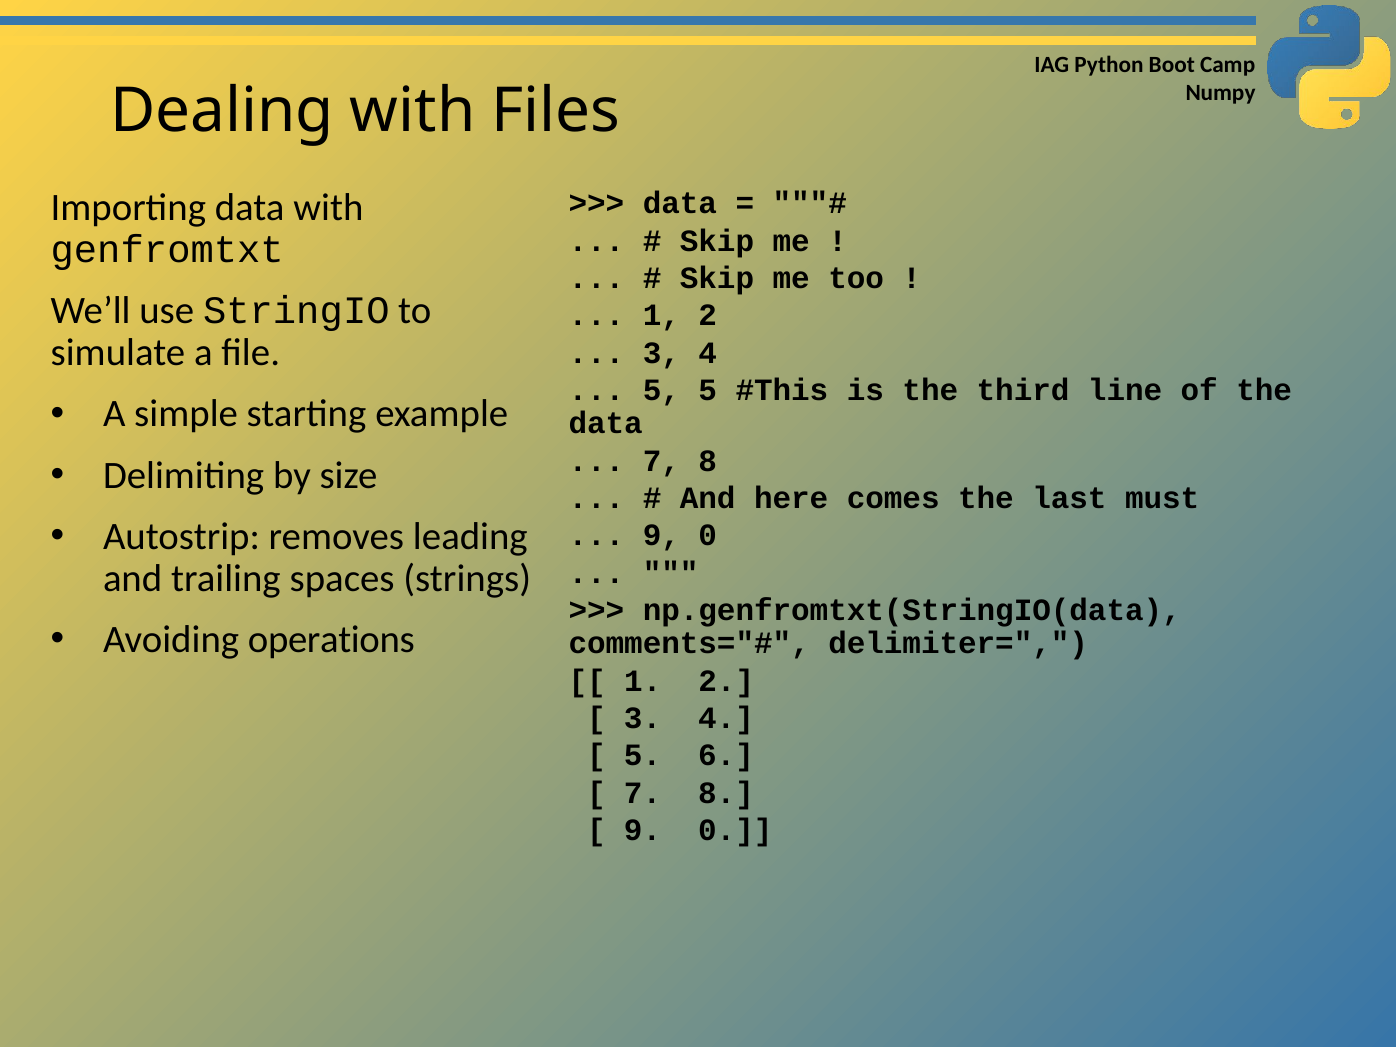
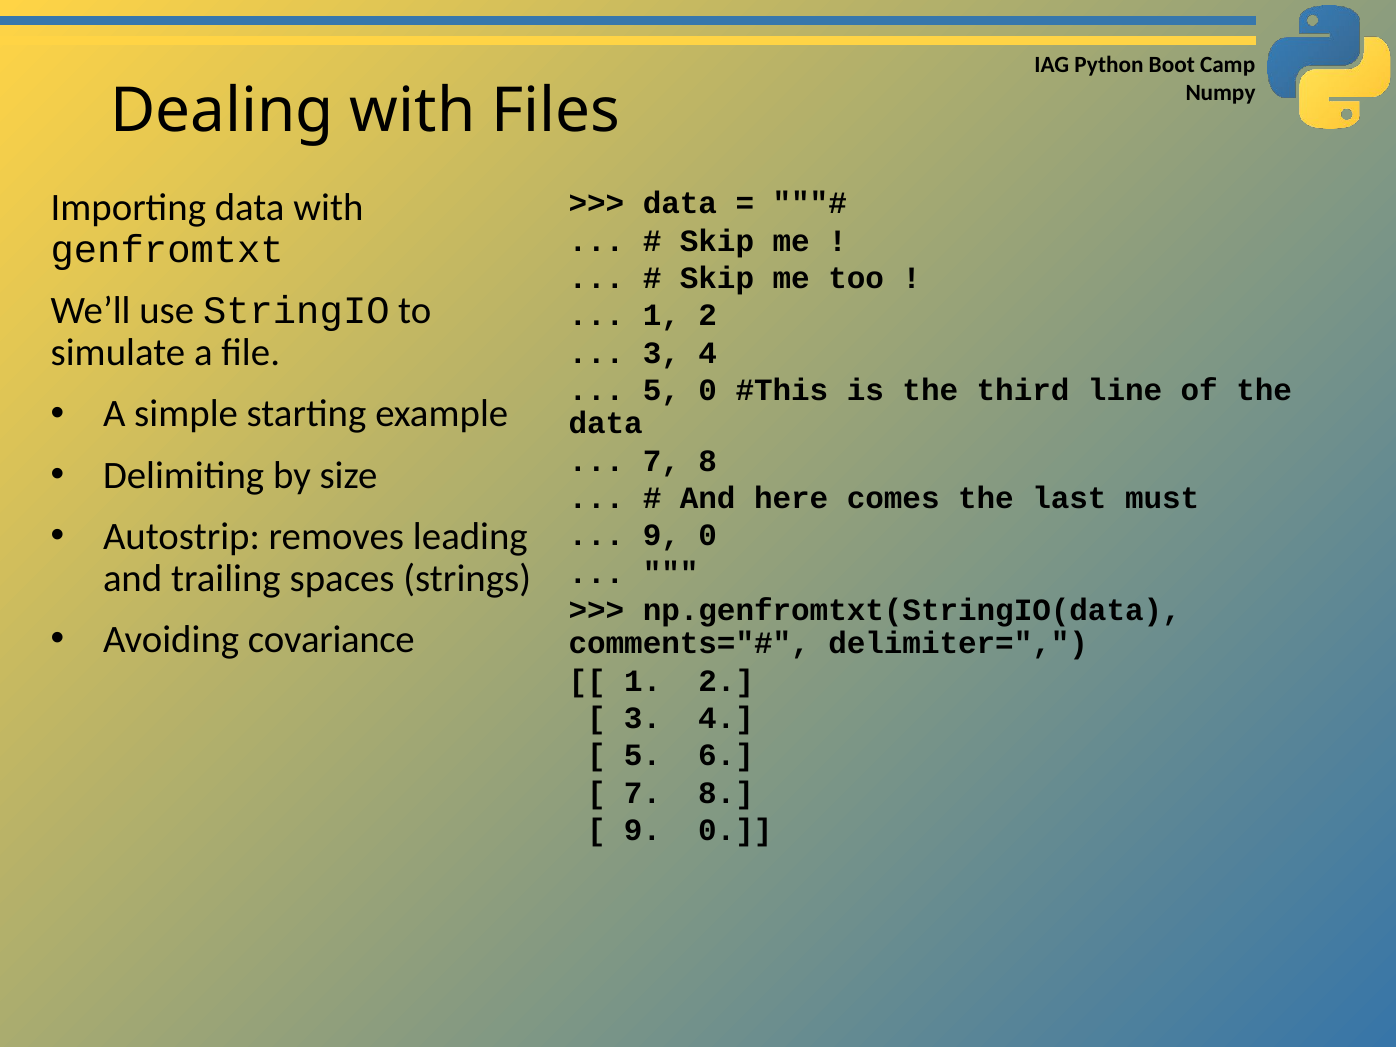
5 5: 5 -> 0 (708, 390)
operations: operations -> covariance (331, 640)
